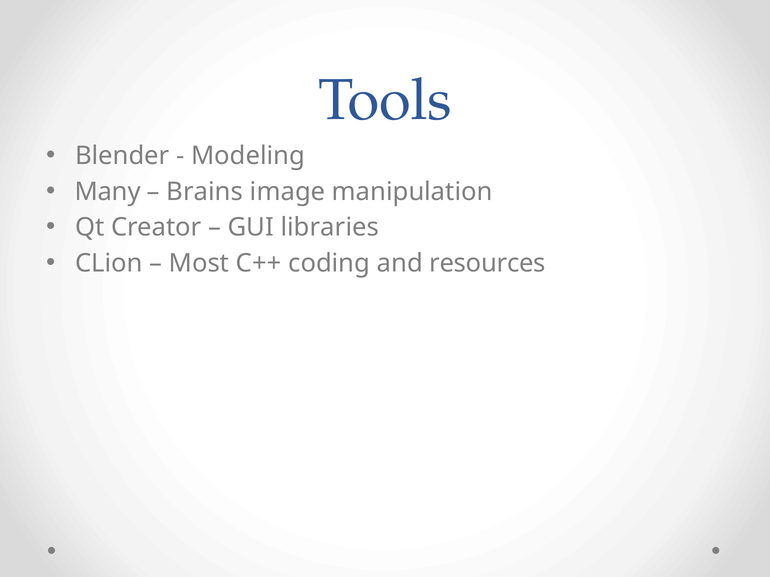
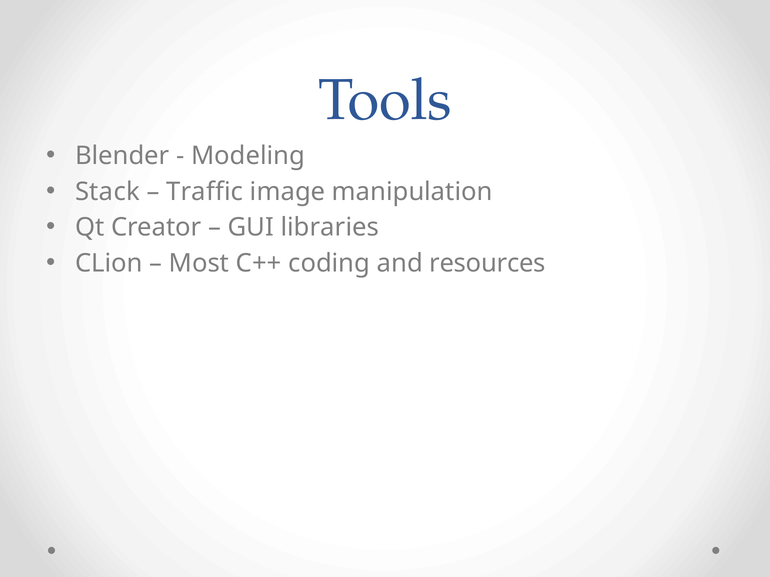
Many: Many -> Stack (107, 192)
Brains: Brains -> Traffic (205, 192)
